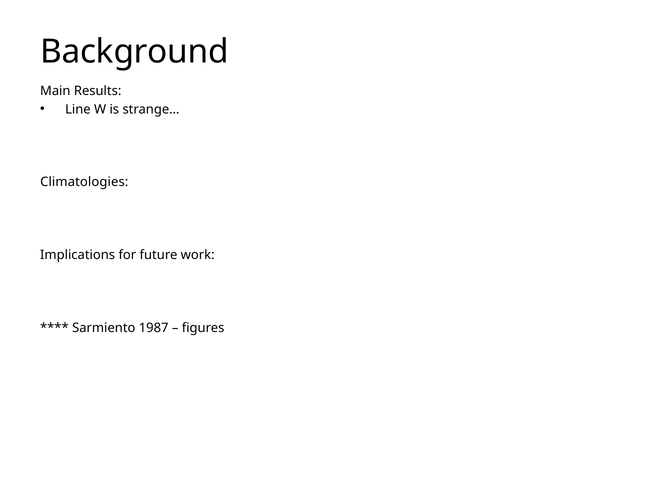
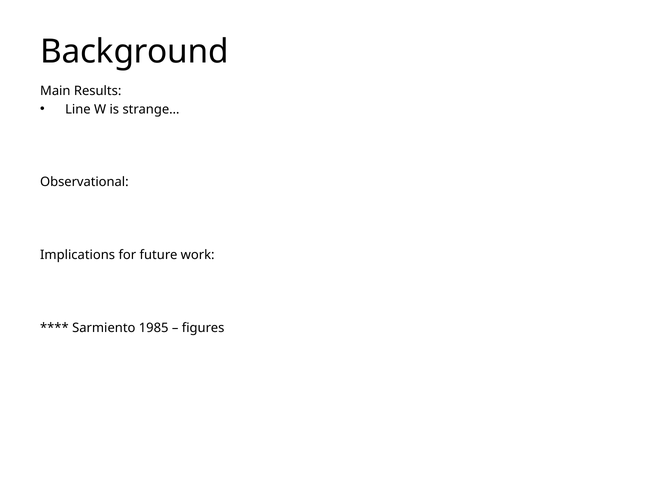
Climatologies: Climatologies -> Observational (84, 182)
1987: 1987 -> 1985 (154, 328)
